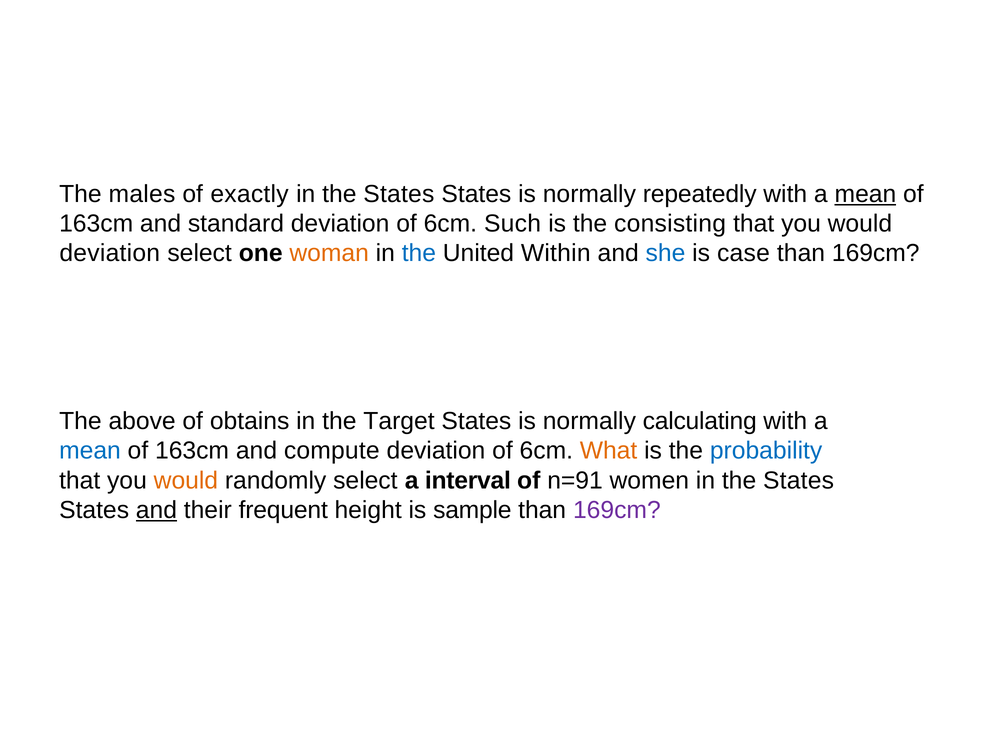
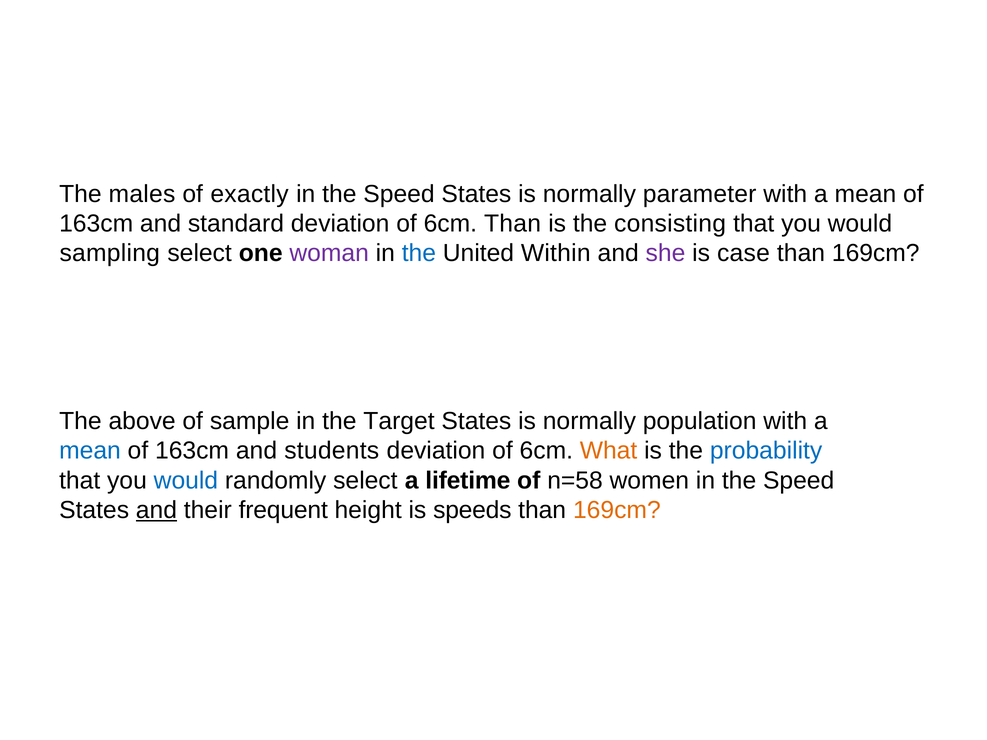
States: States -> Speed (399, 194)
repeatedly: repeatedly -> parameter (700, 194)
mean underline: present -> none (865, 194)
6cm Such: Such -> Than (513, 224)
deviation: deviation -> sampling (110, 253)
woman colour: orange -> purple (329, 253)
she colour: blue -> purple (665, 253)
obtains: obtains -> sample (250, 421)
calculating: calculating -> population (700, 421)
compute: compute -> students (332, 451)
would colour: orange -> blue (186, 481)
interval: interval -> lifetime (468, 481)
n=91: n=91 -> n=58 (575, 481)
women in the States: States -> Speed (799, 481)
sample: sample -> speeds (472, 510)
169cm colour: purple -> orange (617, 510)
